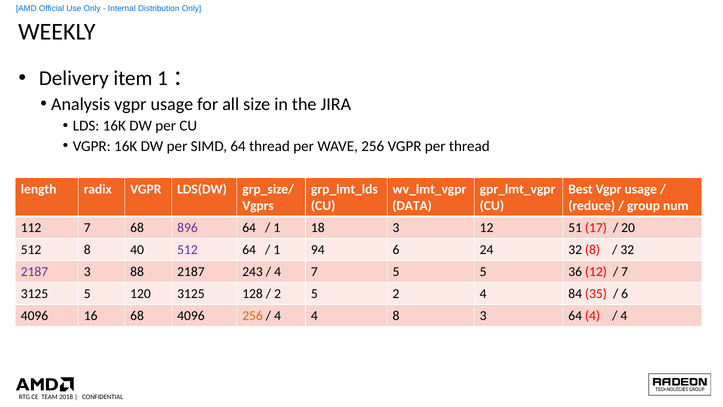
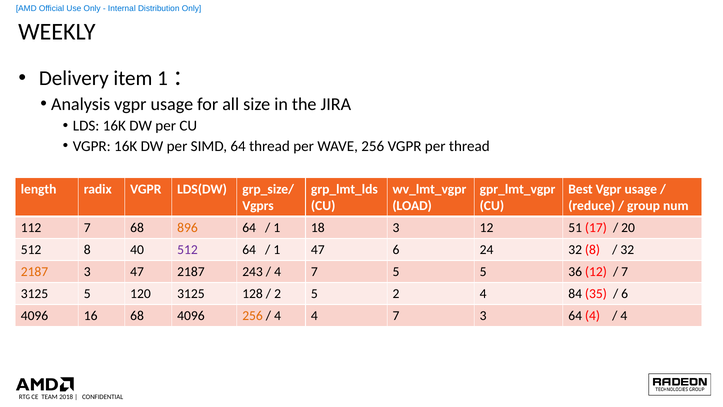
DATA: DATA -> LOAD (412, 206)
896 colour: purple -> orange (187, 228)
1 94: 94 -> 47 (318, 250)
2187 colour: purple -> orange (34, 272)
3 88: 88 -> 47 (137, 272)
4 4 8: 8 -> 7 (396, 316)
